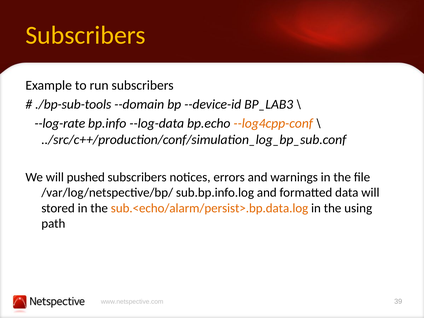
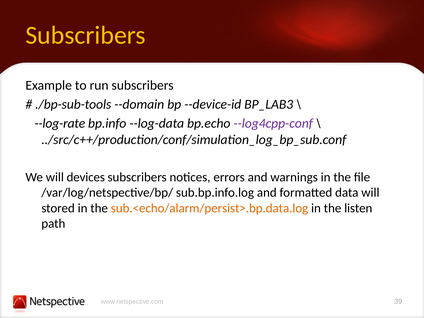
--log4cpp-conf colour: orange -> purple (273, 123)
pushed: pushed -> devices (86, 177)
using: using -> listen (358, 208)
